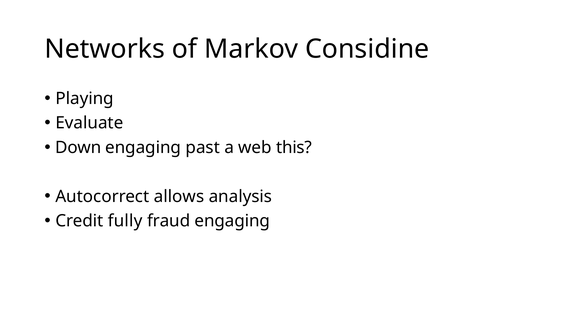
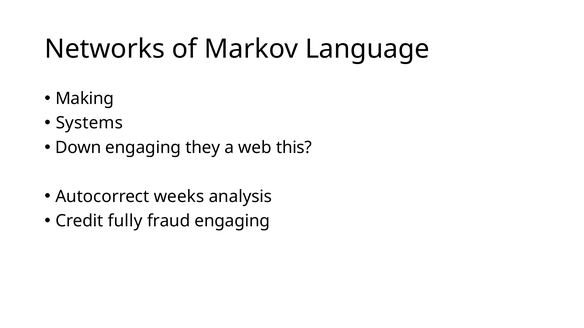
Considine: Considine -> Language (367, 49)
Playing: Playing -> Making (85, 99)
Evaluate: Evaluate -> Systems (89, 123)
past: past -> they (203, 148)
allows: allows -> weeks (179, 197)
